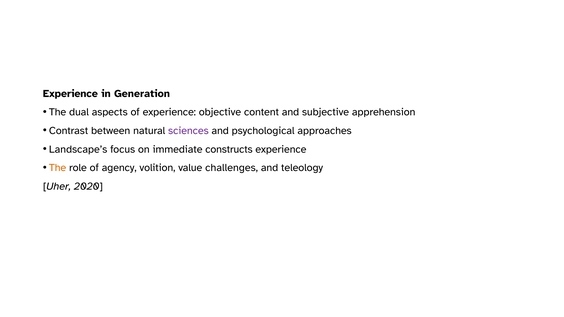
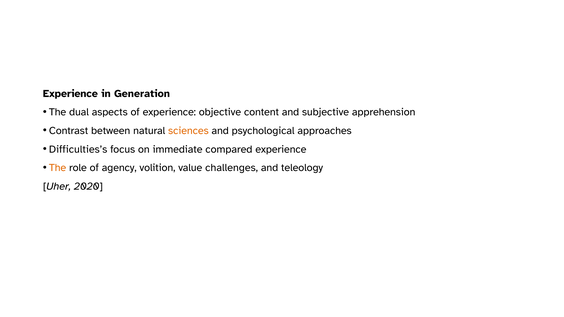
sciences colour: purple -> orange (188, 131)
Landscape’s: Landscape’s -> Difficulties’s (78, 149)
constructs: constructs -> compared (229, 149)
